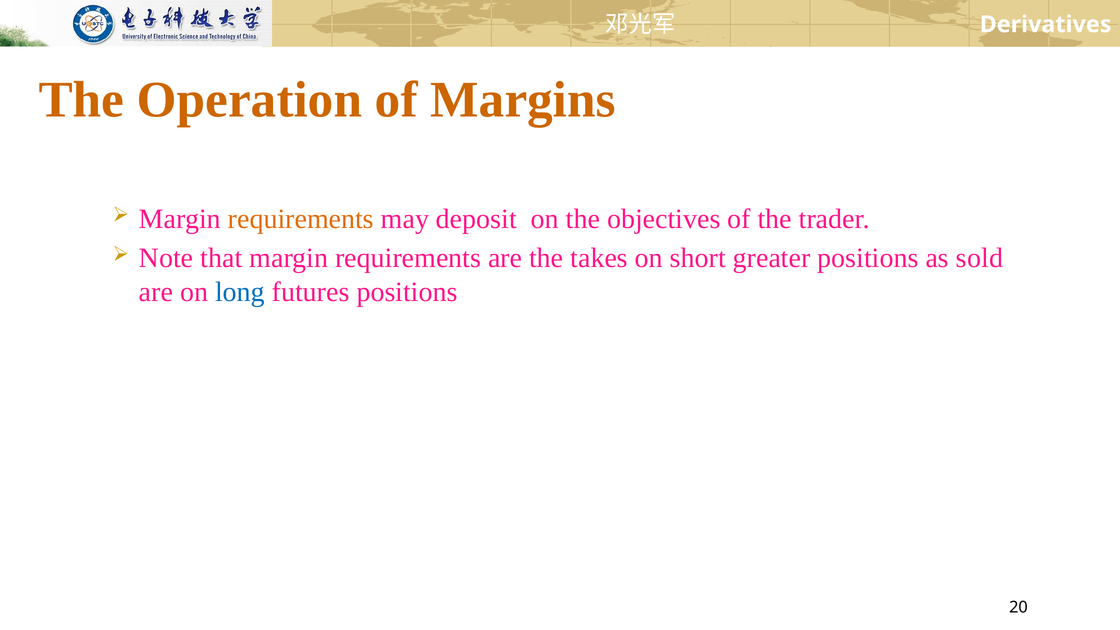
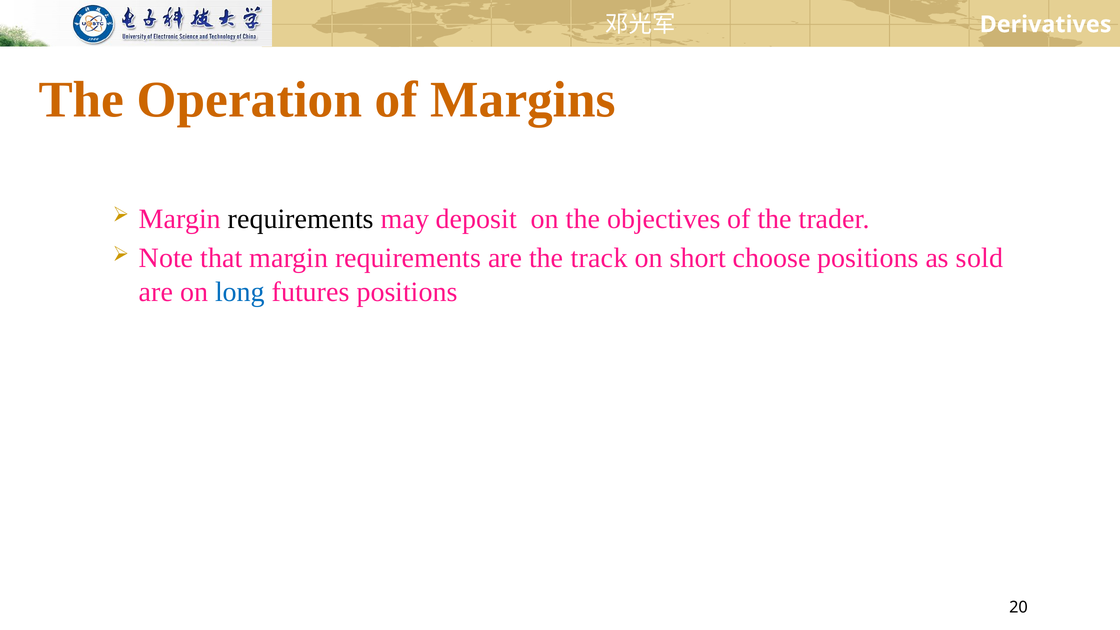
requirements colour: orange -> black (301, 219)
takes: takes -> track (599, 258)
greater: greater -> choose (772, 258)
